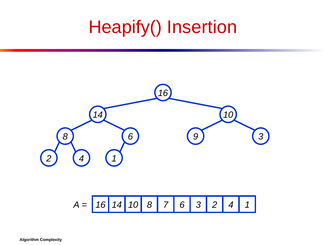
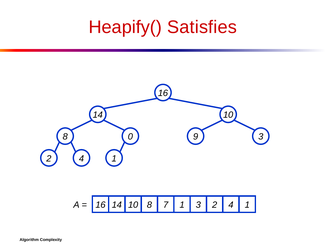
Insertion: Insertion -> Satisfies (202, 27)
8 6: 6 -> 0 (130, 136)
7 6: 6 -> 1 (182, 204)
